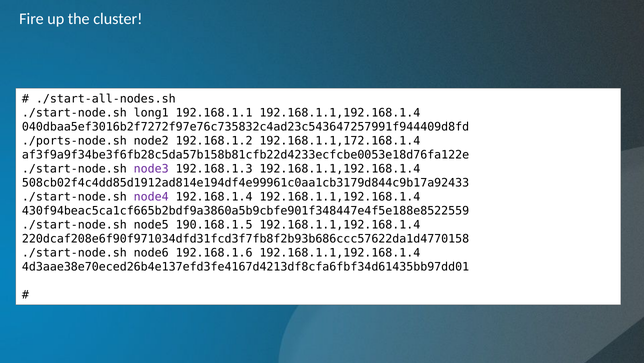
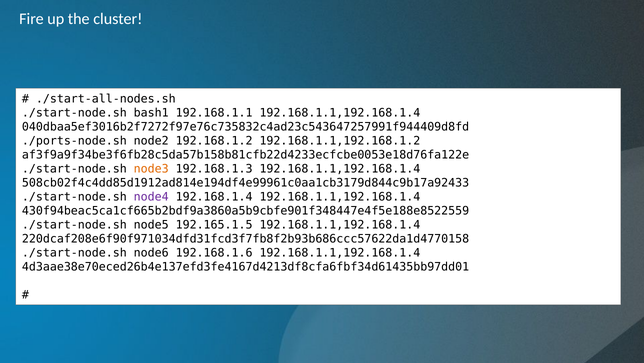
long1: long1 -> bash1 (151, 113)
192.168.1.1,172.168.1.4: 192.168.1.1,172.168.1.4 -> 192.168.1.1,192.168.1.2 (340, 141)
node3 colour: purple -> orange (151, 169)
190.168.1.5: 190.168.1.5 -> 192.165.1.5 (214, 225)
